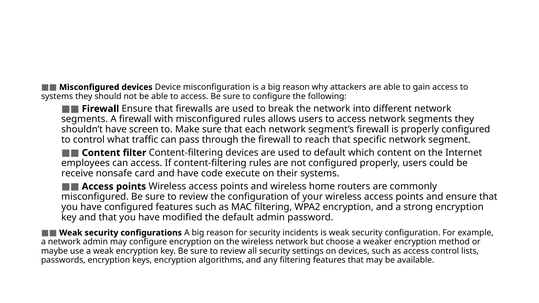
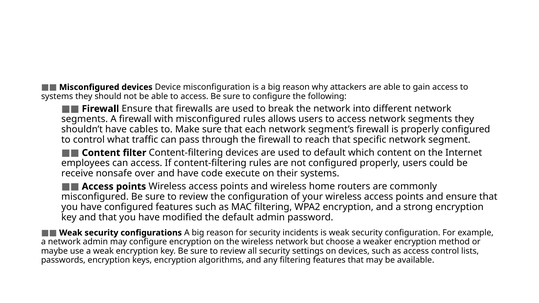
screen: screen -> cables (144, 129)
card: card -> over (145, 174)
